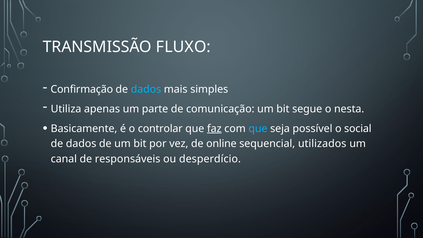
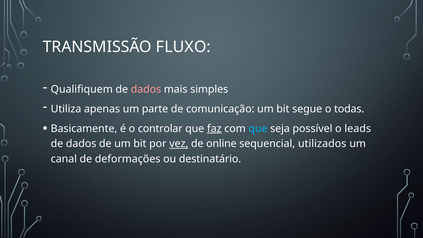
Confirmação: Confirmação -> Qualifiquem (82, 89)
dados colour: light blue -> pink (146, 89)
nesta: nesta -> todas (349, 109)
social: social -> leads (358, 129)
vez underline: none -> present (179, 144)
responsáveis: responsáveis -> deformações (128, 159)
desperdício: desperdício -> destinatário (210, 159)
